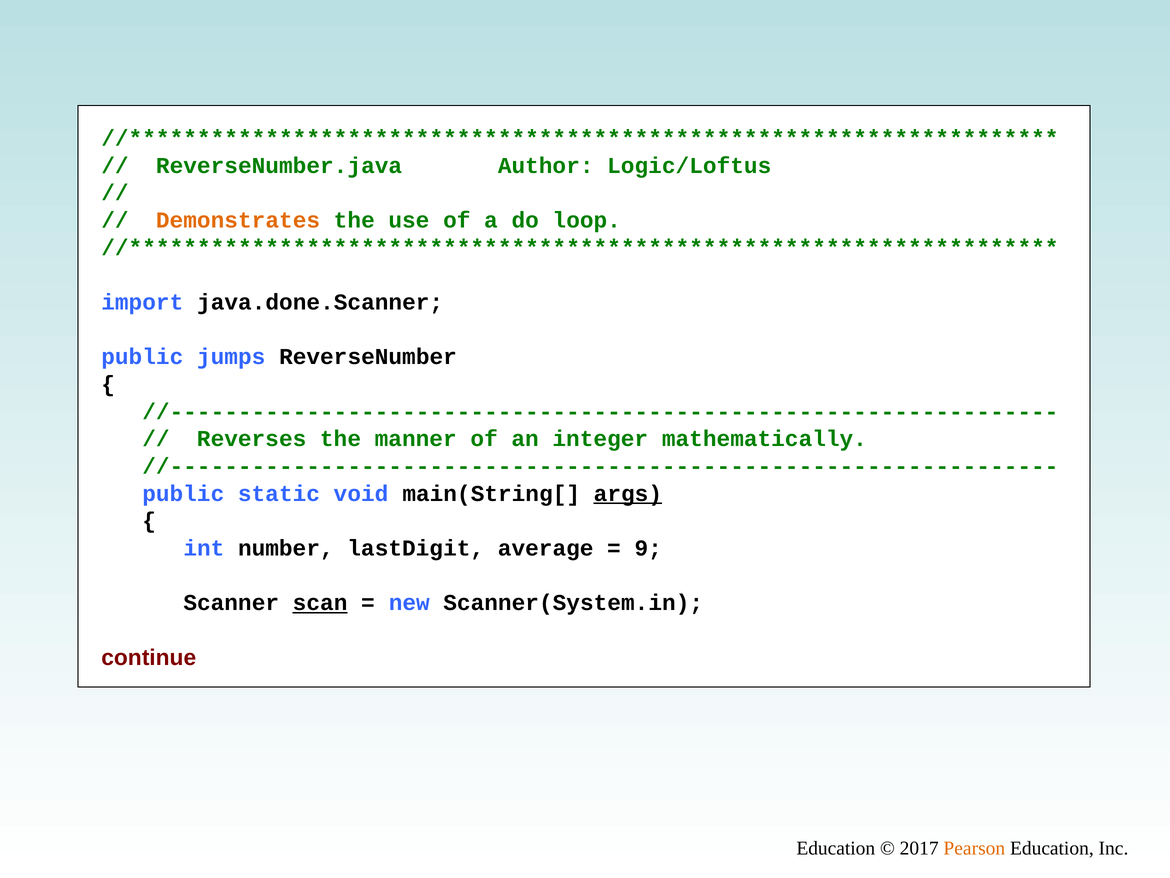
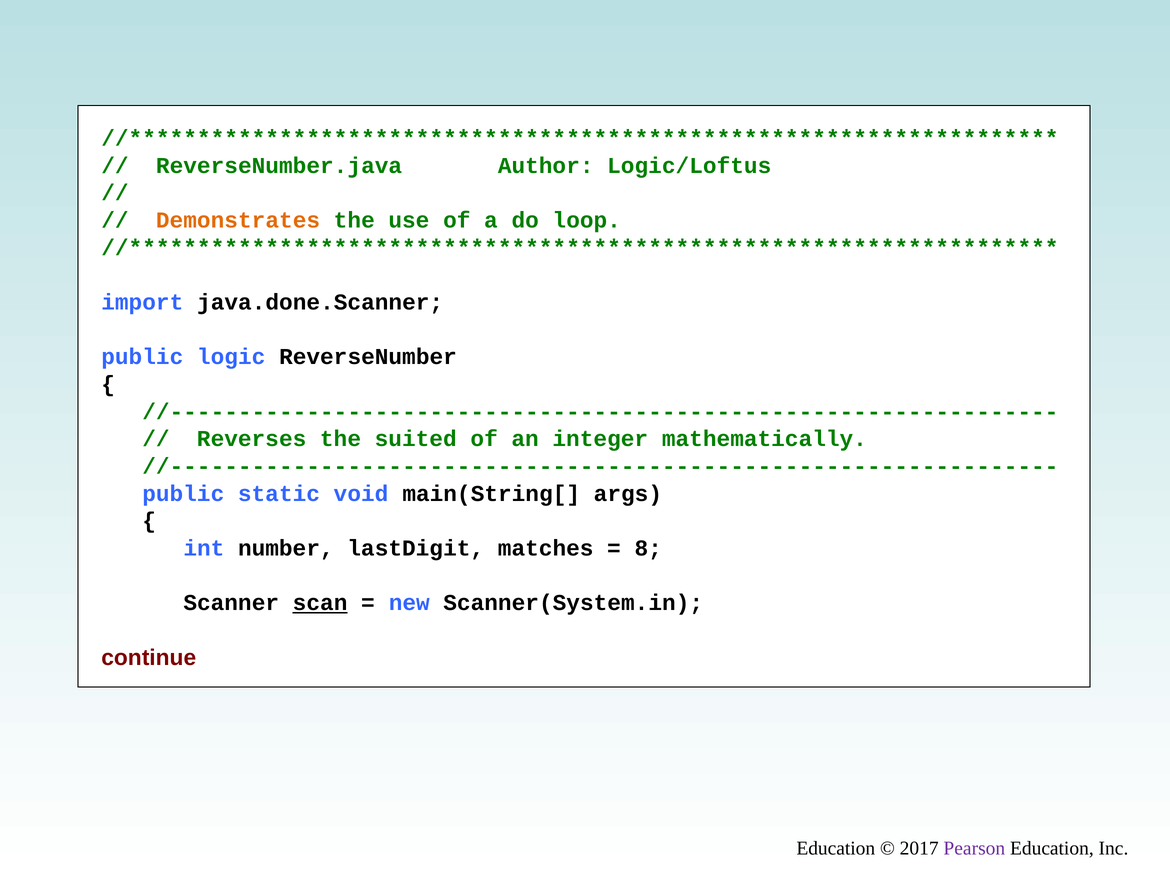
jumps: jumps -> logic (231, 357)
manner: manner -> suited (416, 439)
args underline: present -> none (628, 493)
average: average -> matches (546, 548)
9: 9 -> 8 (648, 548)
Pearson colour: orange -> purple (974, 848)
